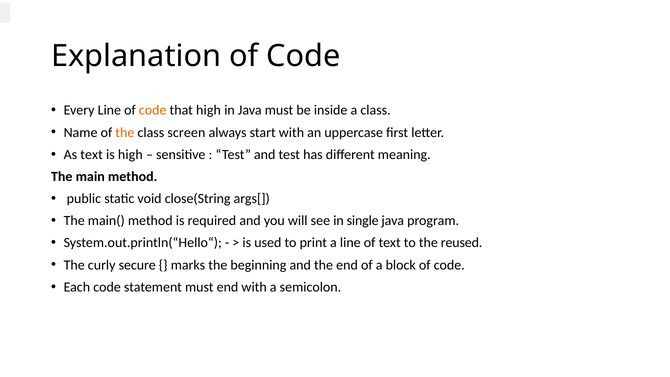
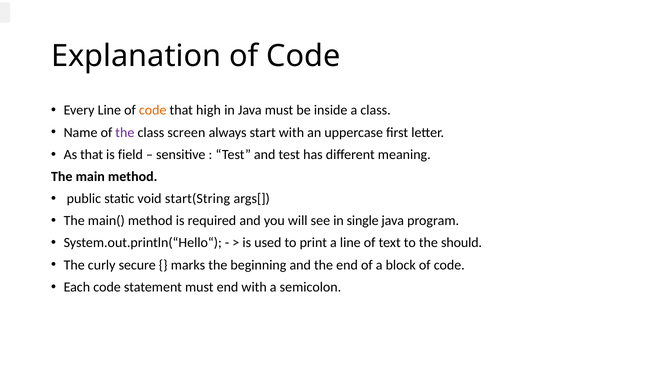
the colour: orange -> purple (125, 132)
As text: text -> that (92, 154)
is high: high -> field (130, 154)
close(String: close(String -> start(String (198, 199)
reused: reused -> should (462, 243)
